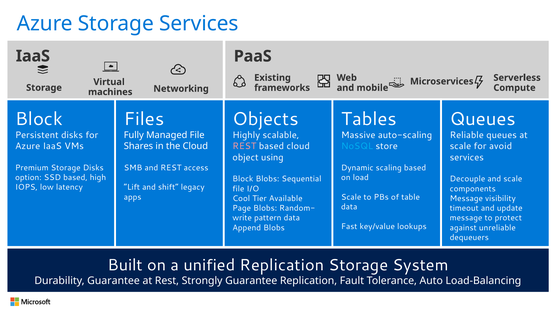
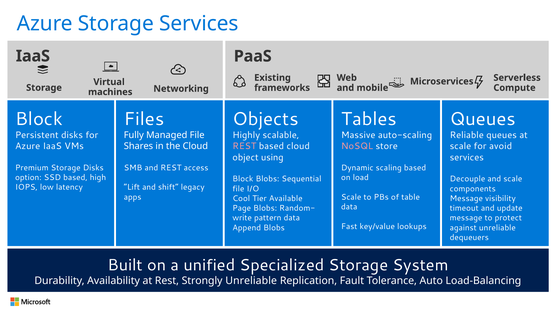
NoSQL colour: light blue -> pink (357, 146)
unified Replication: Replication -> Specialized (282, 265)
Durability Guarantee: Guarantee -> Availability (114, 281)
Strongly Guarantee: Guarantee -> Unreliable (251, 281)
